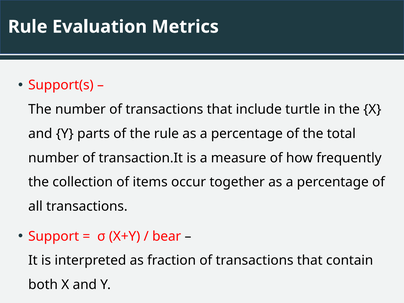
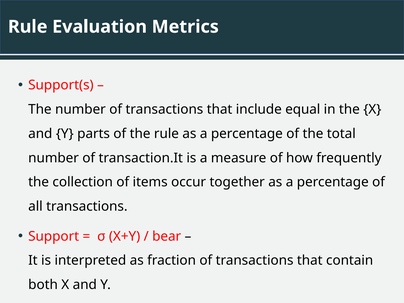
turtle: turtle -> equal (303, 109)
